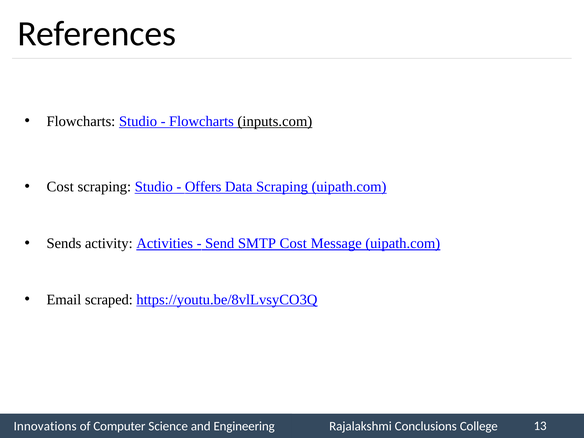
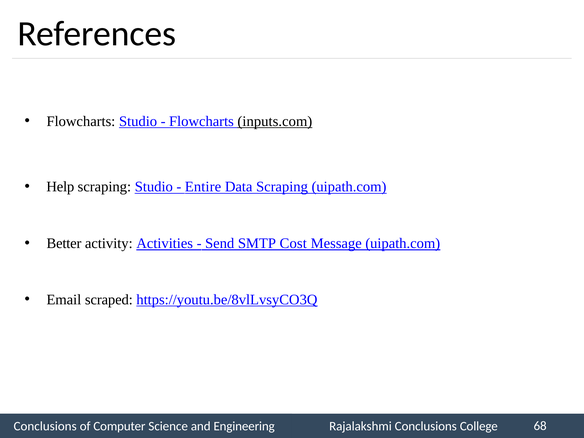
Cost: Cost -> Help (60, 187)
Offers: Offers -> Entire (203, 187)
Sends: Sends -> Better (64, 243)
Innovations: Innovations -> Conclusions (45, 426)
13: 13 -> 68 (540, 426)
